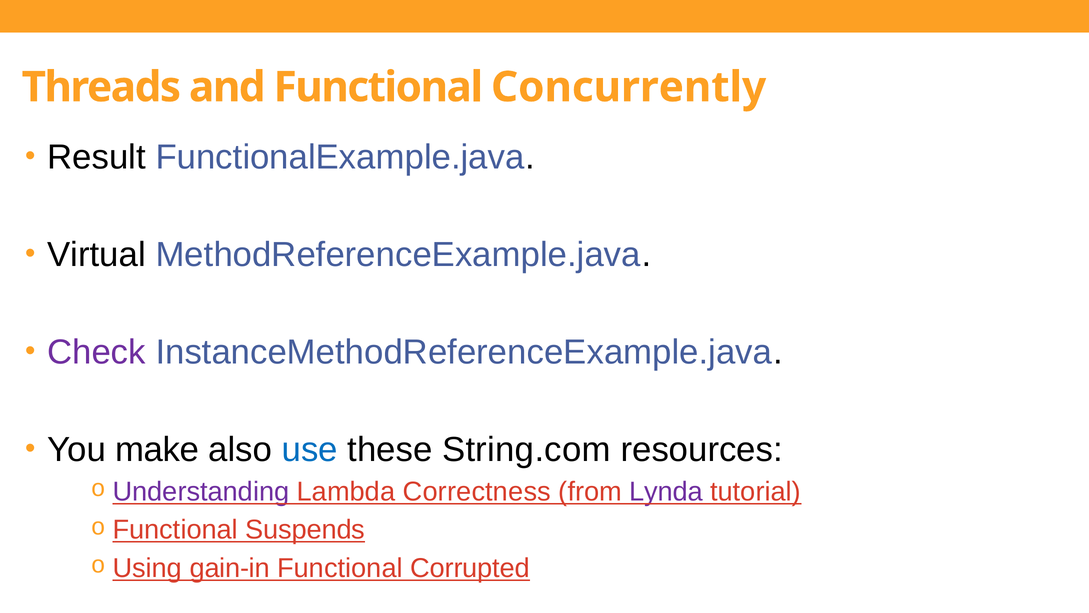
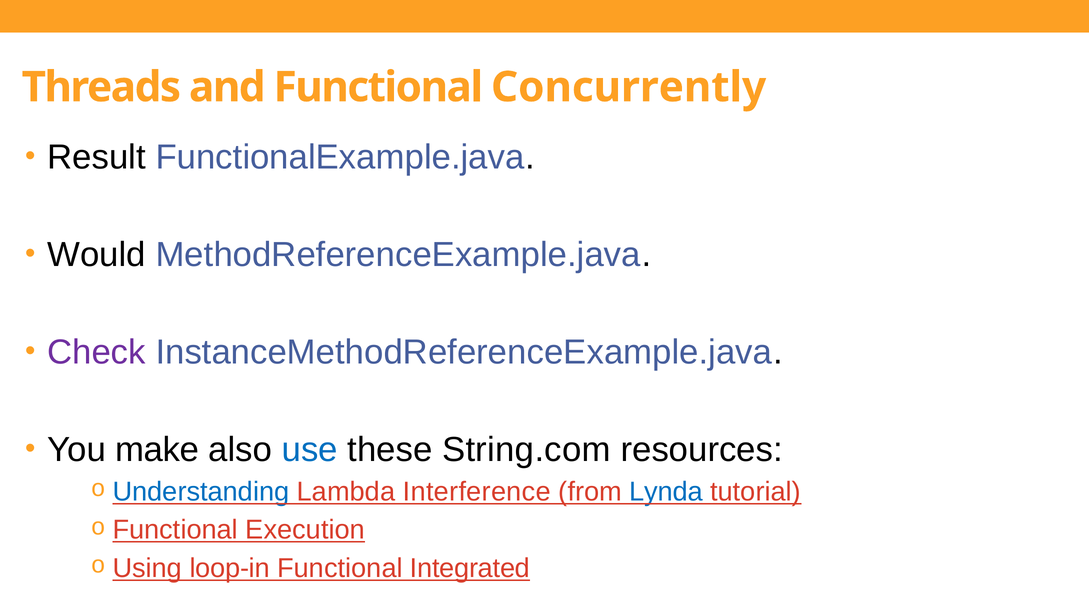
Virtual: Virtual -> Would (96, 255)
Understanding colour: purple -> blue (201, 491)
Correctness: Correctness -> Interference (477, 491)
Lynda colour: purple -> blue (666, 491)
Suspends: Suspends -> Execution (305, 530)
gain-in: gain-in -> loop-in (230, 568)
Corrupted: Corrupted -> Integrated (470, 568)
